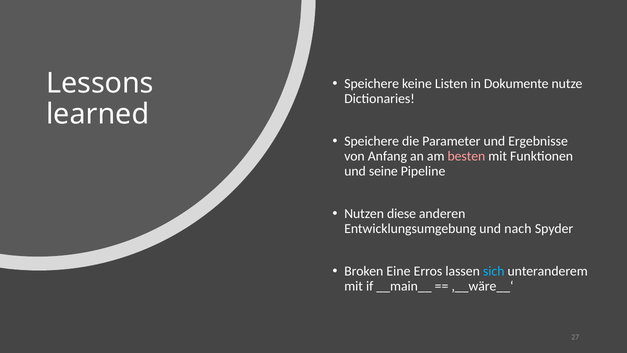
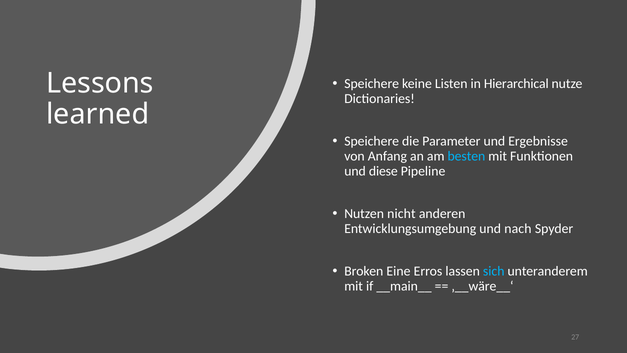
Dokumente: Dokumente -> Hierarchical (516, 84)
besten colour: pink -> light blue (466, 156)
seine: seine -> diese (383, 171)
diese: diese -> nicht (401, 214)
